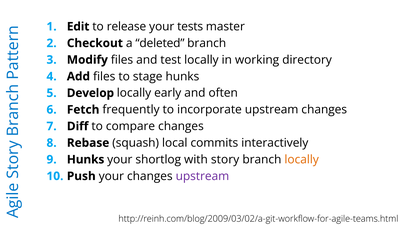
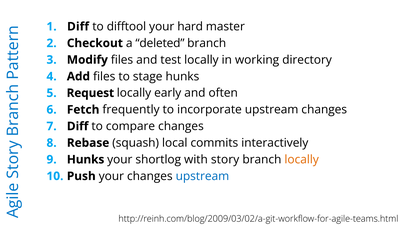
Edit: Edit -> Diff (78, 27)
release: release -> difftool (126, 27)
tests: tests -> hard (190, 27)
Develop: Develop -> Request (90, 93)
upstream colour: purple -> blue (202, 176)
